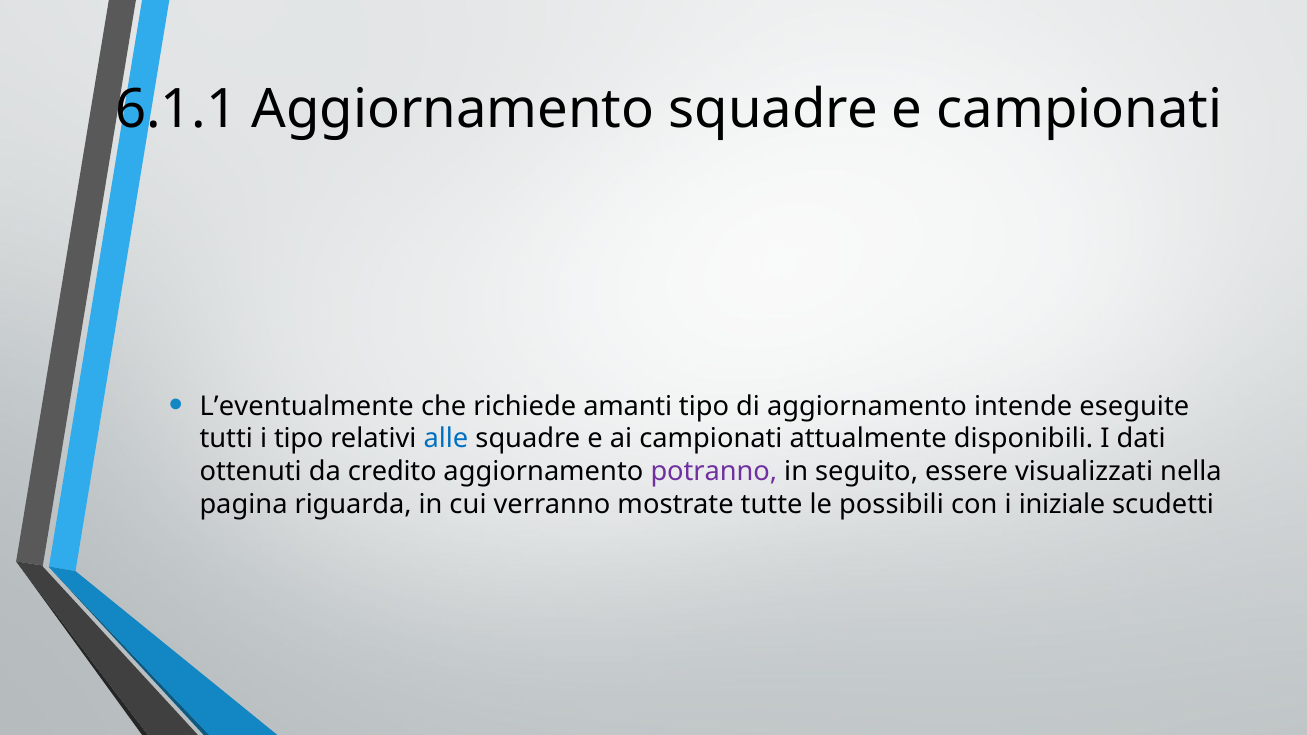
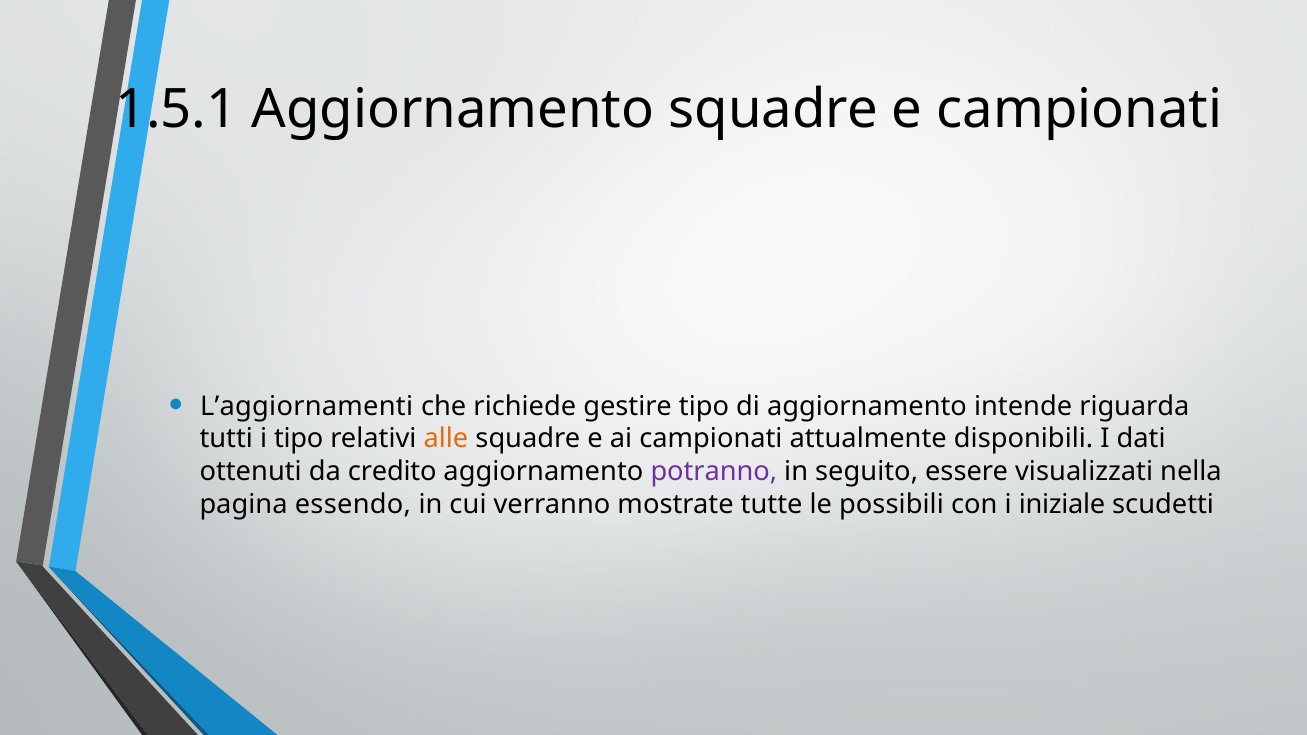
6.1.1: 6.1.1 -> 1.5.1 (176, 110)
L’eventualmente: L’eventualmente -> L’aggiornamenti (307, 406)
amanti: amanti -> gestire (628, 406)
eseguite: eseguite -> riguarda (1134, 406)
alle colour: blue -> orange (446, 439)
riguarda: riguarda -> essendo (353, 504)
